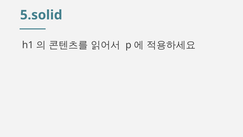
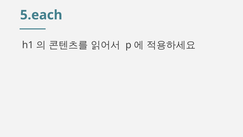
5.solid: 5.solid -> 5.each (41, 15)
